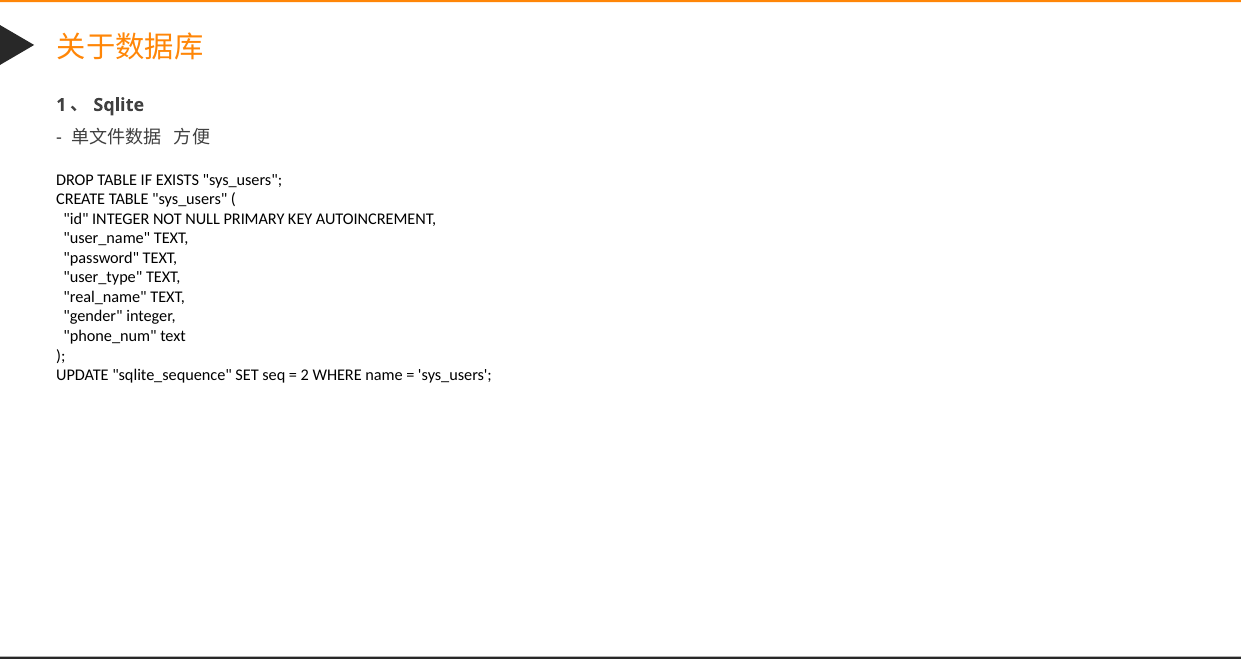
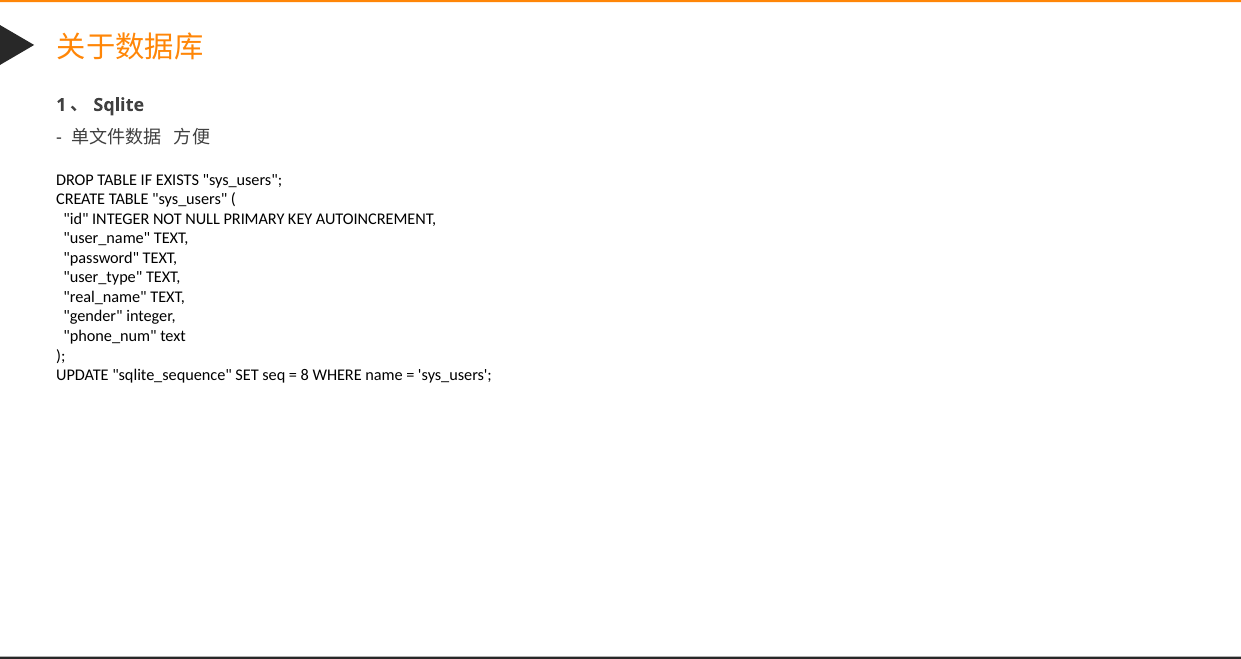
2: 2 -> 8 (305, 375)
